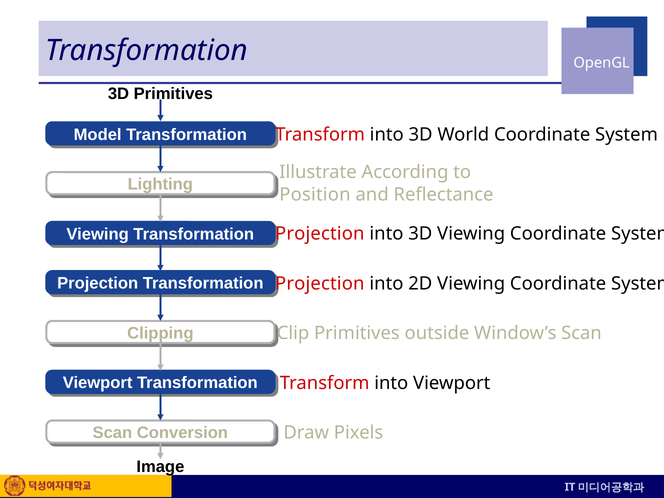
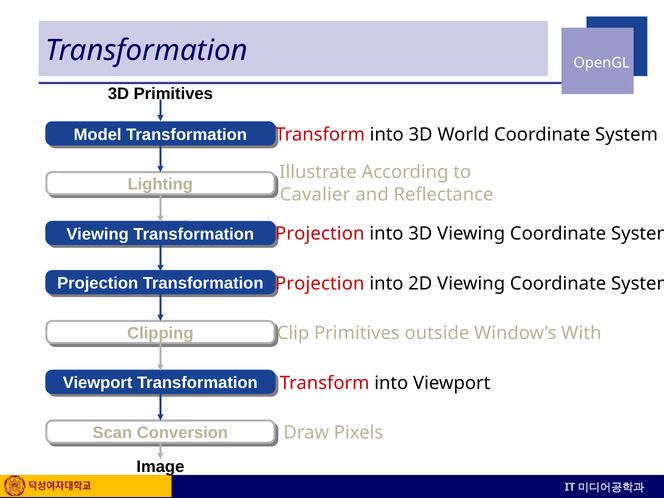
Position: Position -> Cavalier (315, 195)
Window’s Scan: Scan -> With (581, 333)
